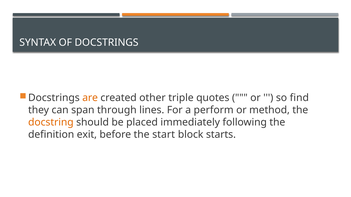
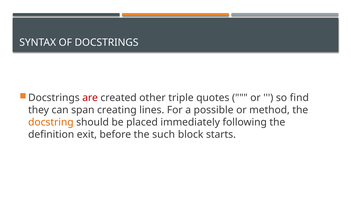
are colour: orange -> red (90, 98)
through: through -> creating (117, 110)
perform: perform -> possible (214, 110)
start: start -> such (164, 135)
